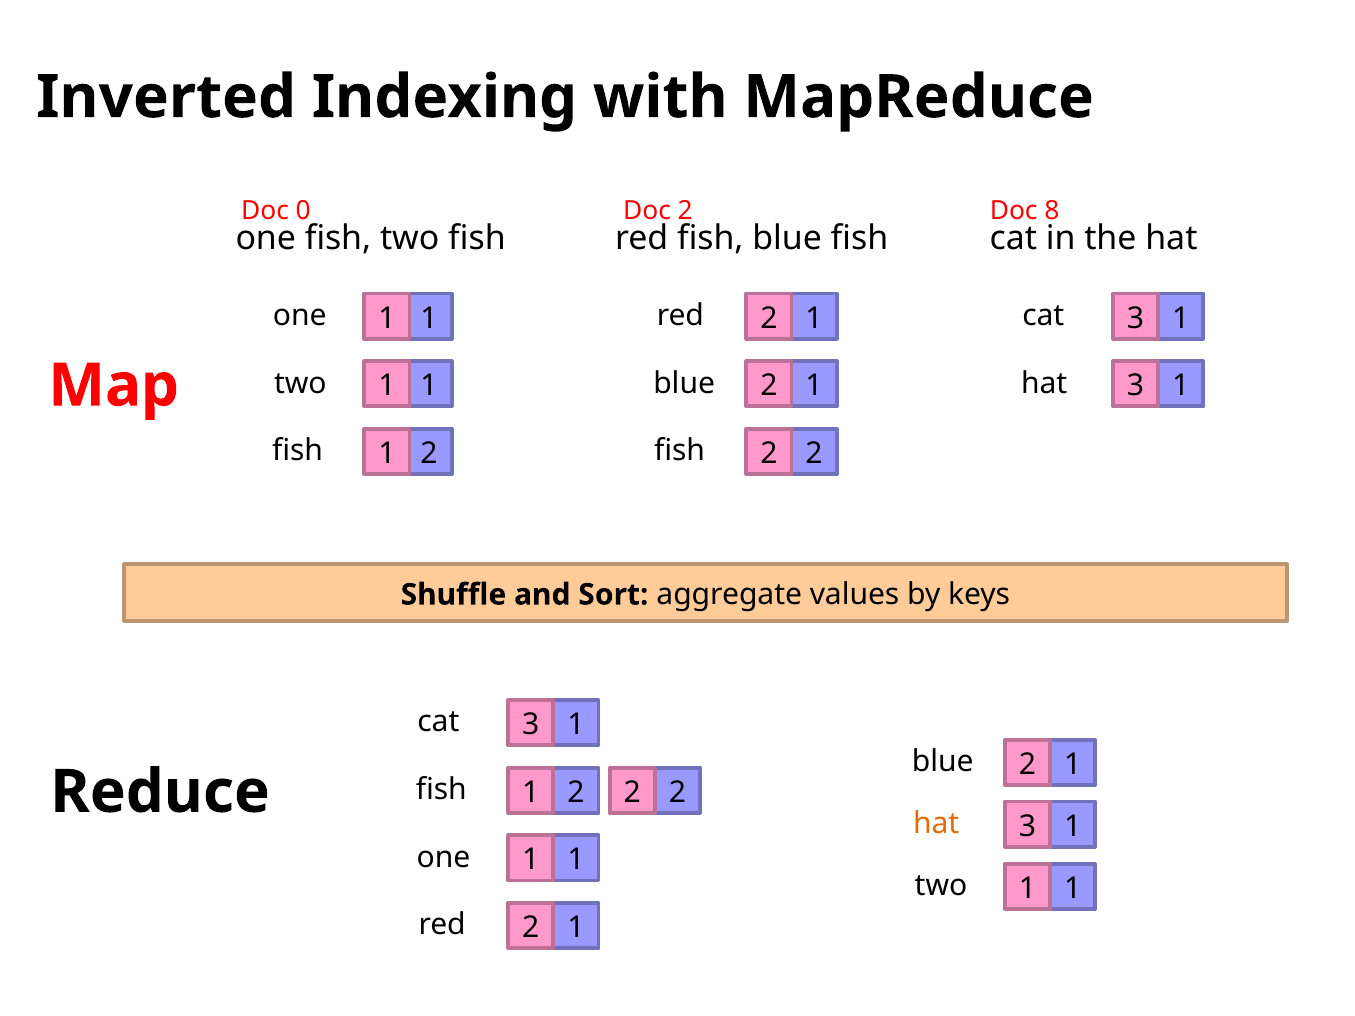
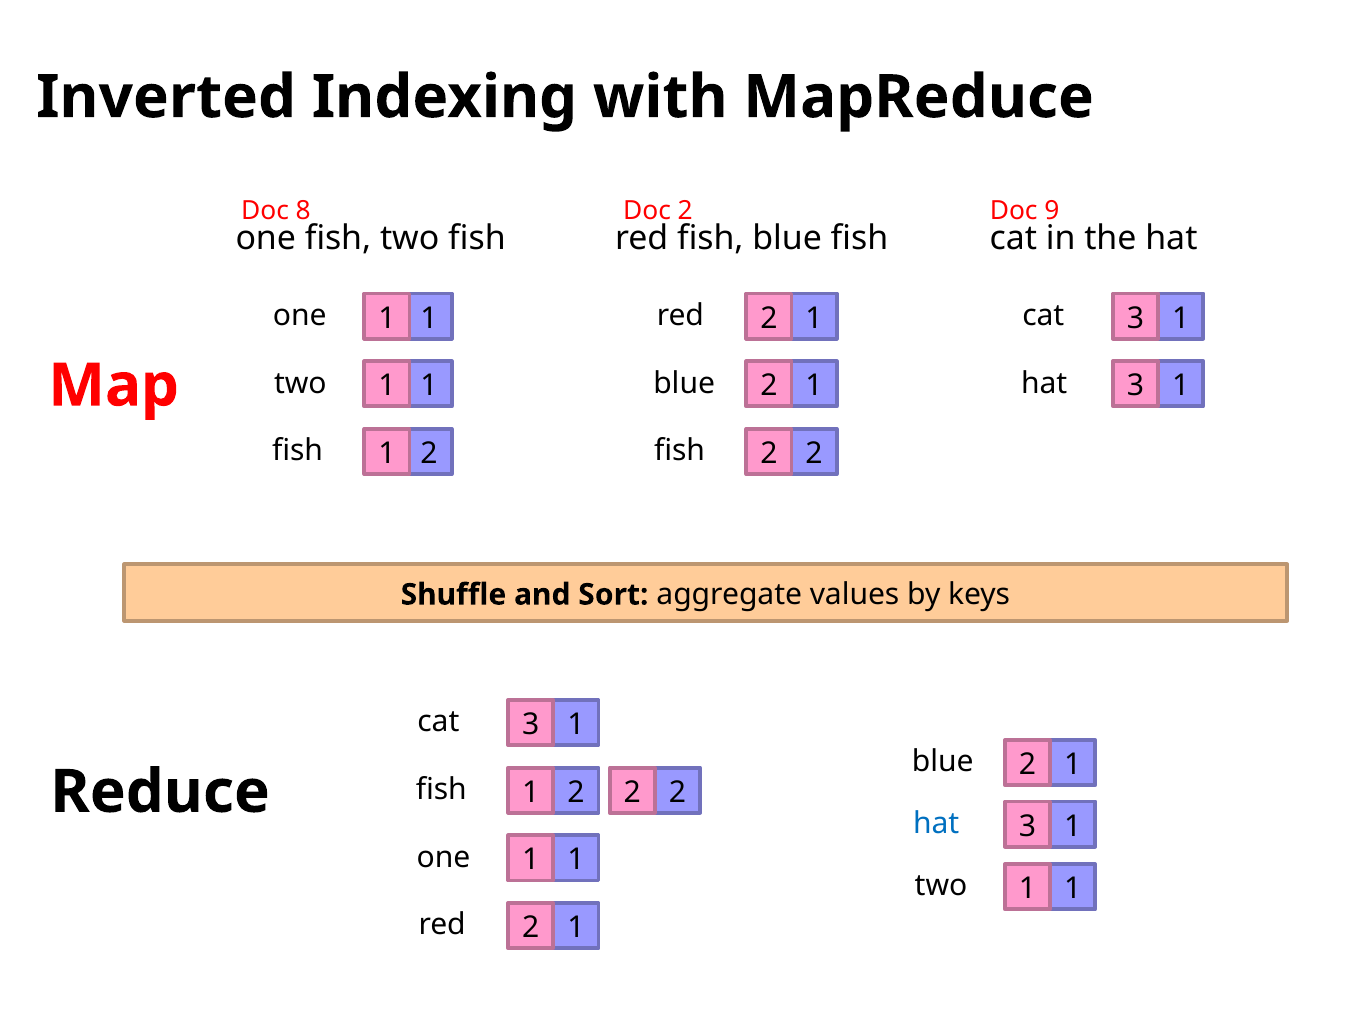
0: 0 -> 8 (303, 211)
8: 8 -> 9 (1052, 211)
hat colour: orange -> blue (936, 824)
